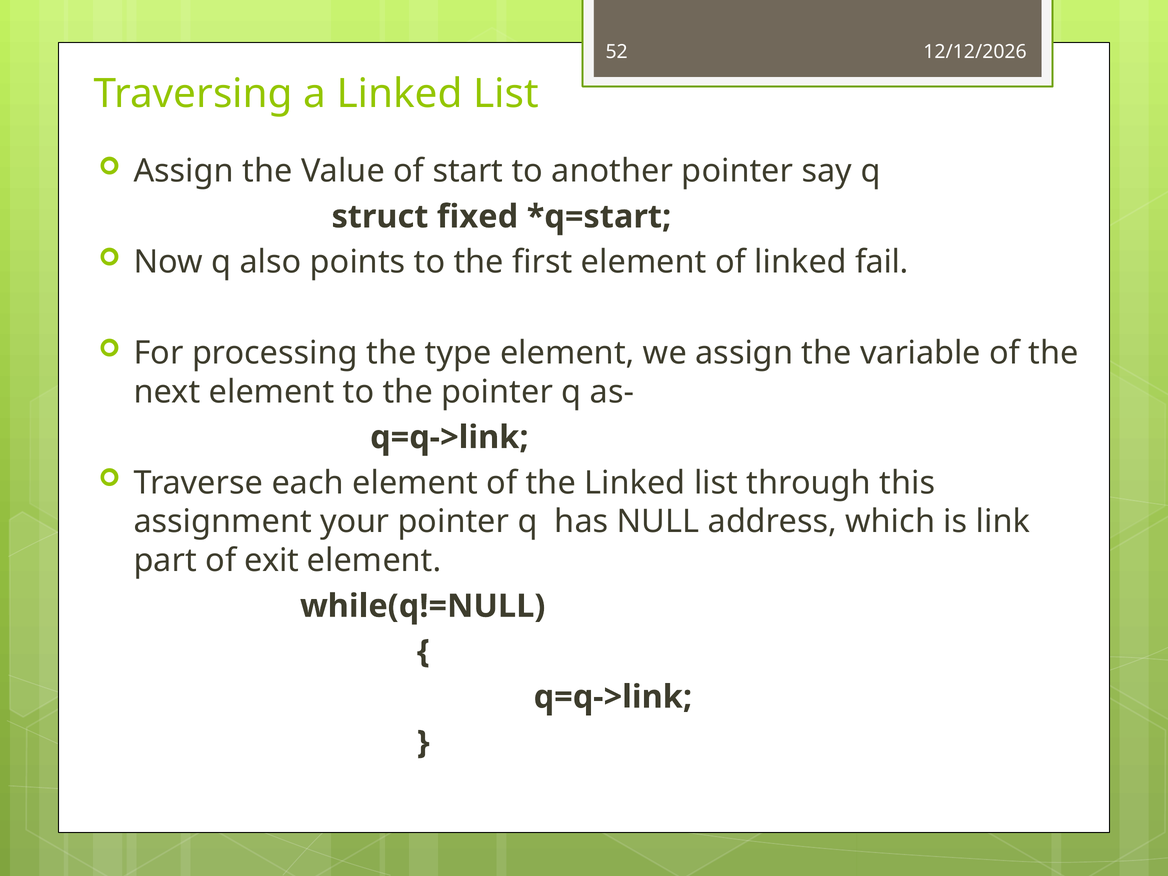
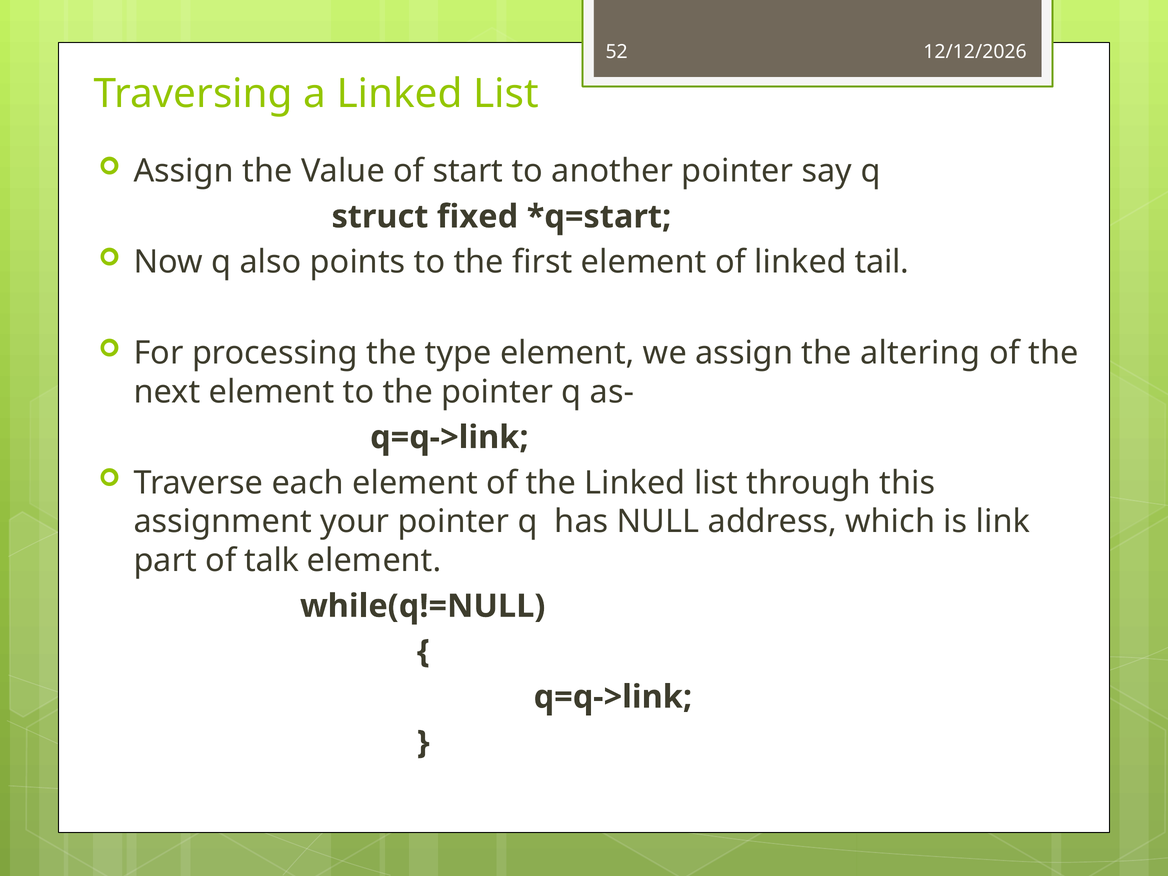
fail: fail -> tail (882, 262)
variable: variable -> altering (920, 353)
exit: exit -> talk (272, 561)
